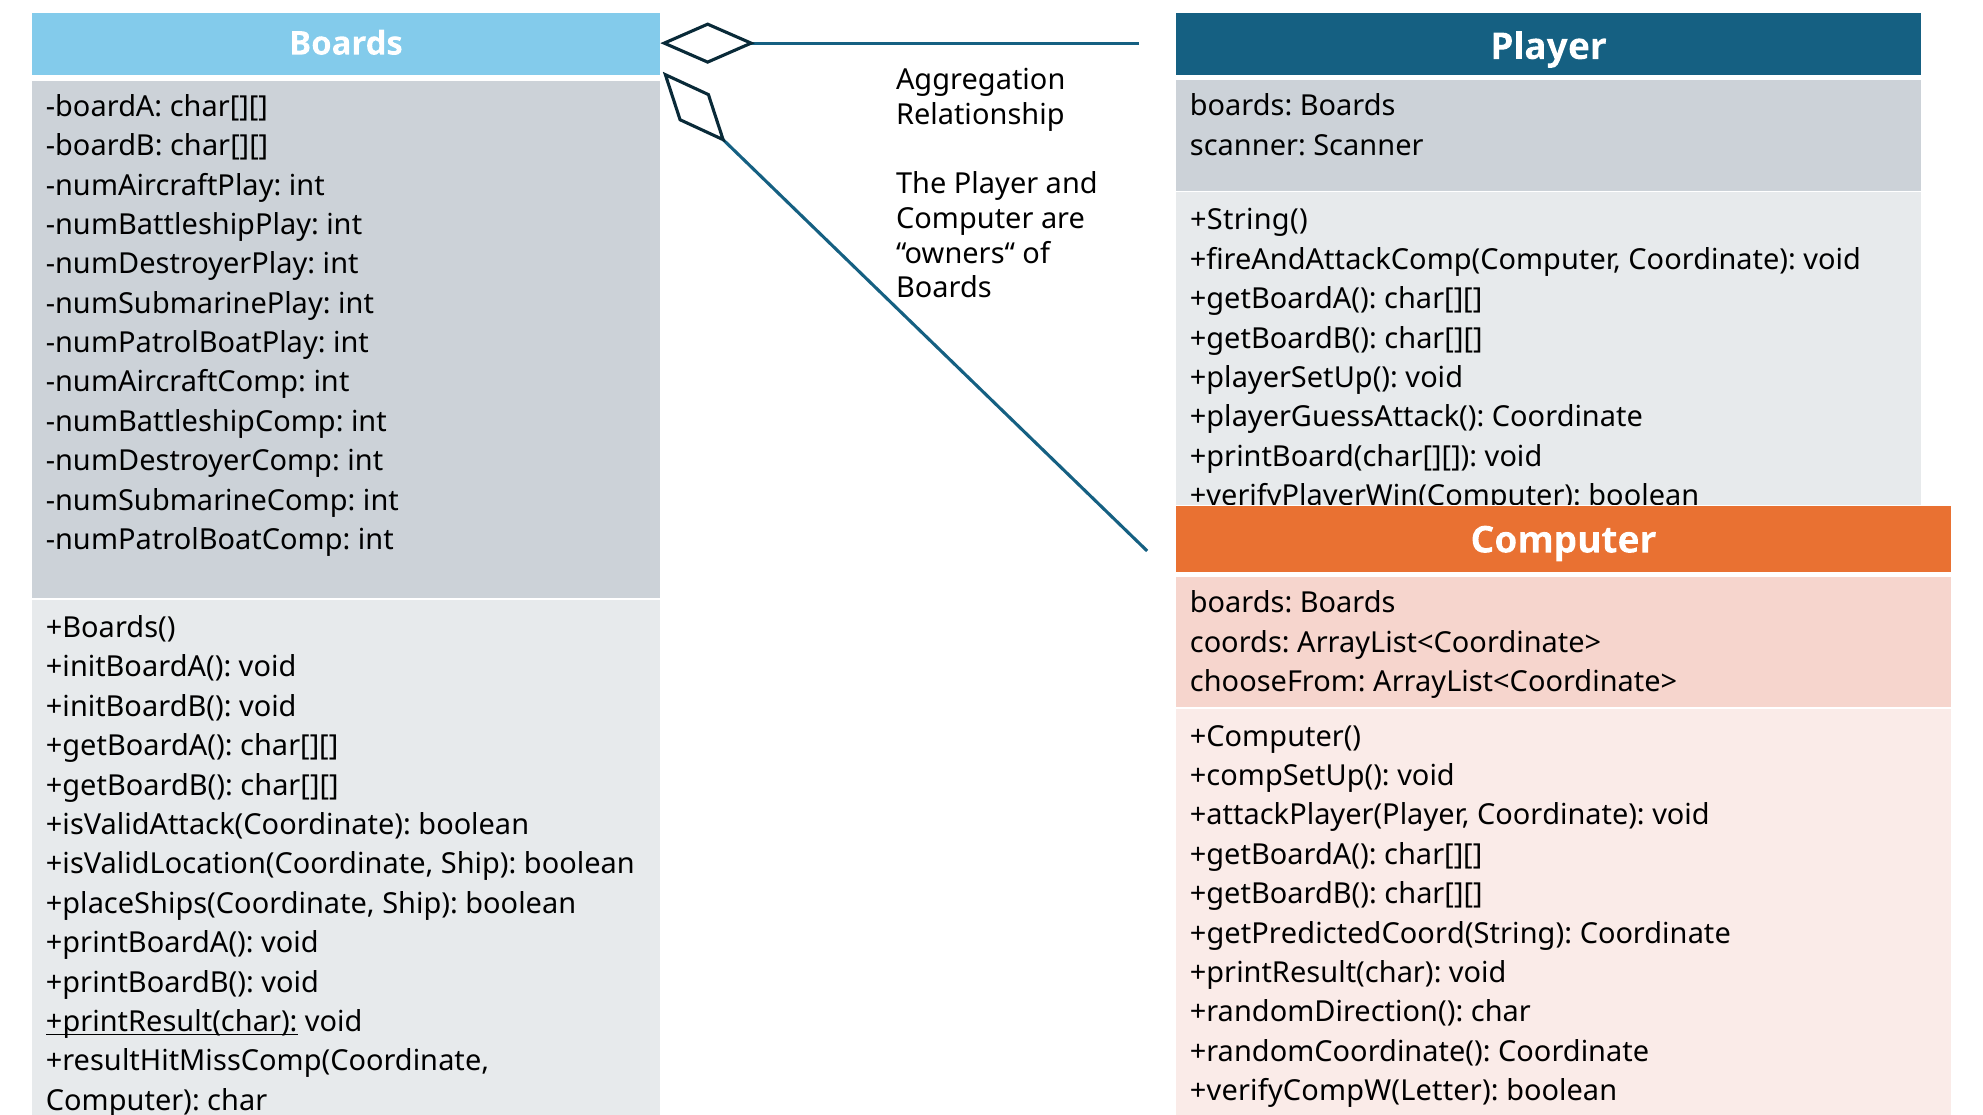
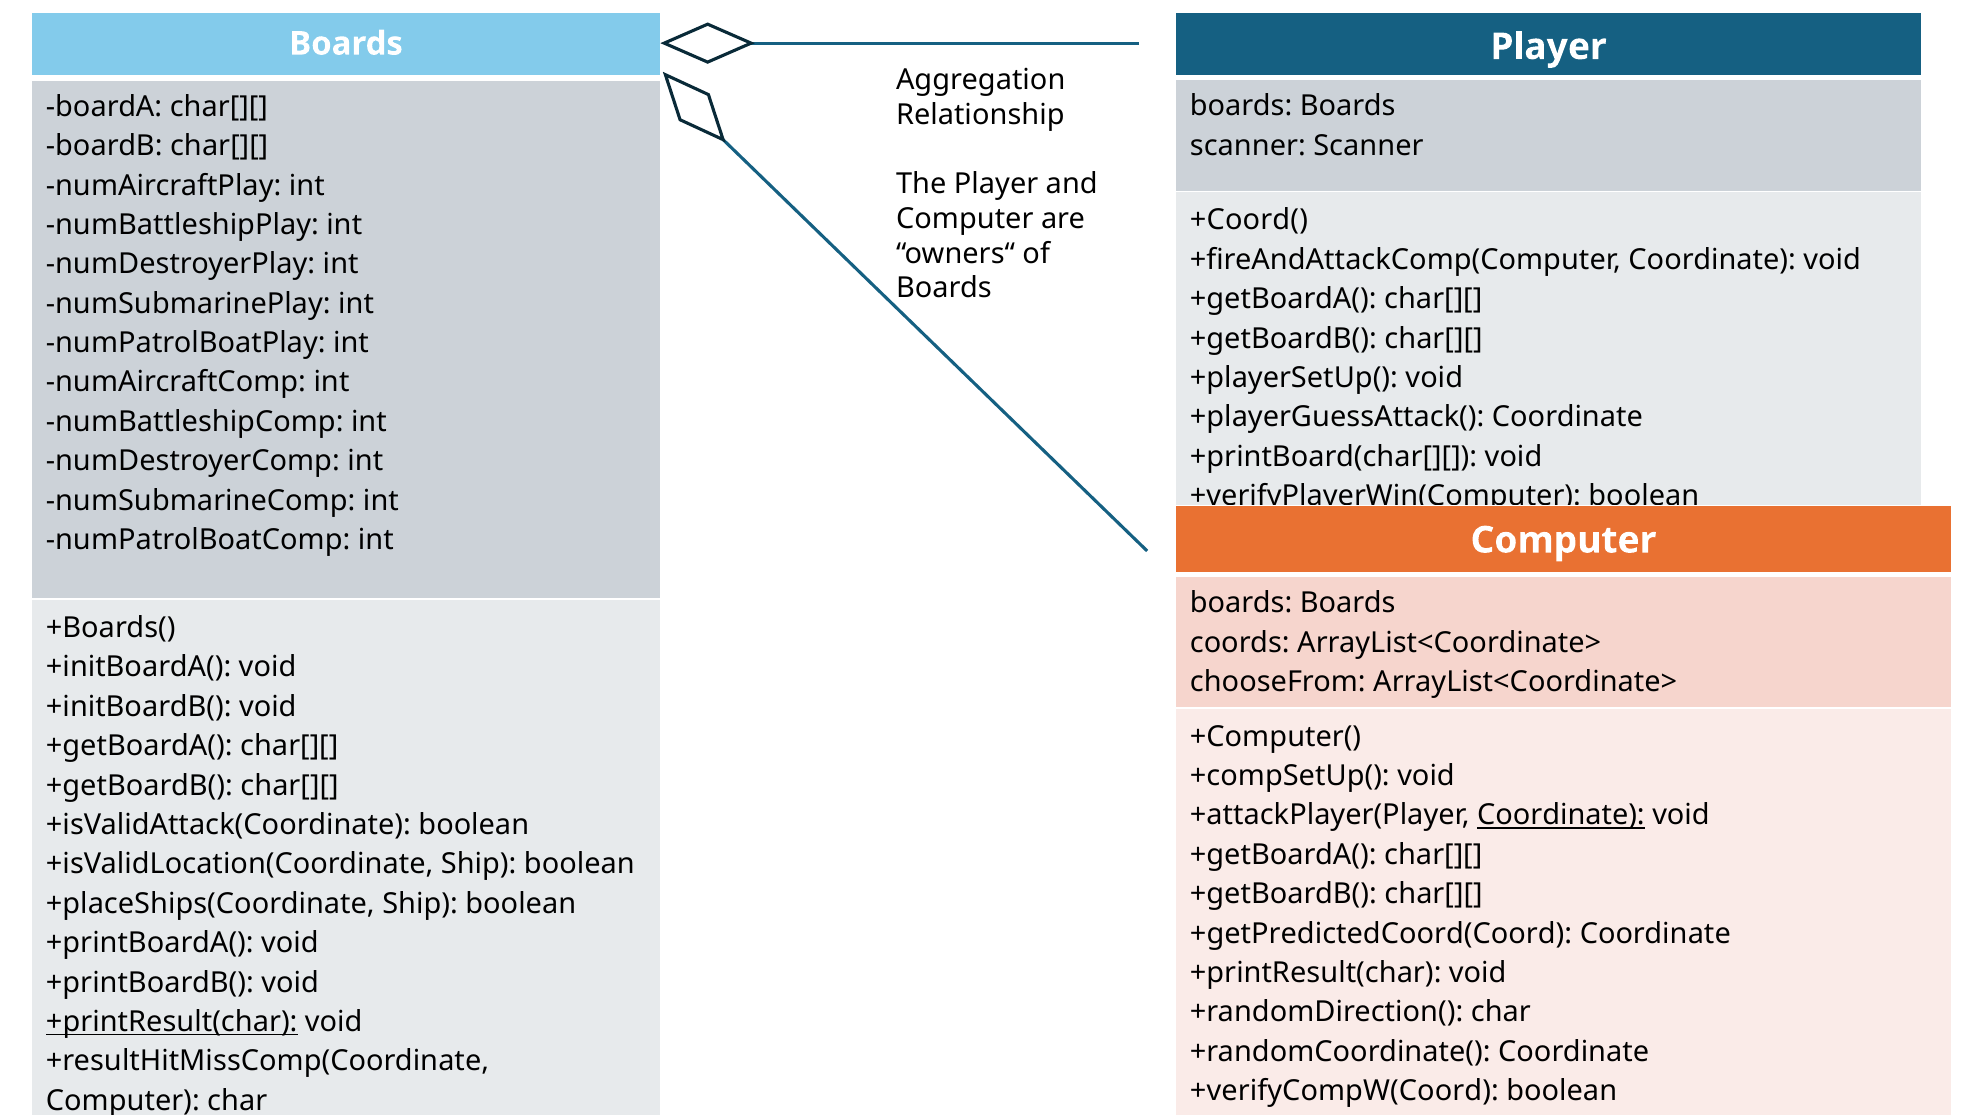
+String(: +String( -> +Coord( (1249, 220)
Coordinate underline: none -> present (1561, 816)
+getPredictedCoord(String: +getPredictedCoord(String -> +getPredictedCoord(Coord (1381, 934)
+verifyCompW(Letter: +verifyCompW(Letter -> +verifyCompW(Coord (1344, 1091)
